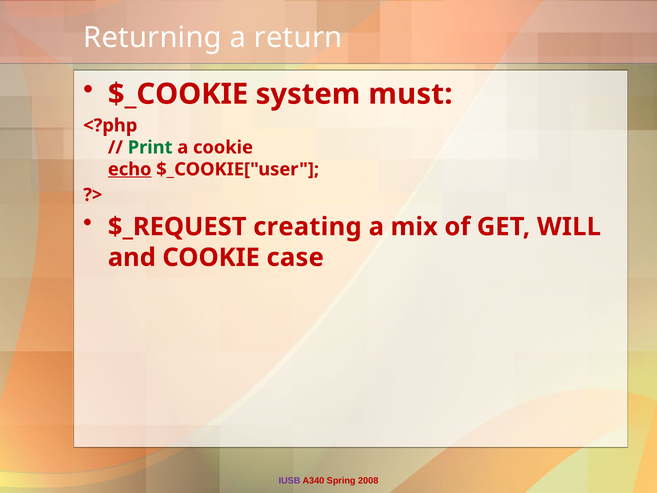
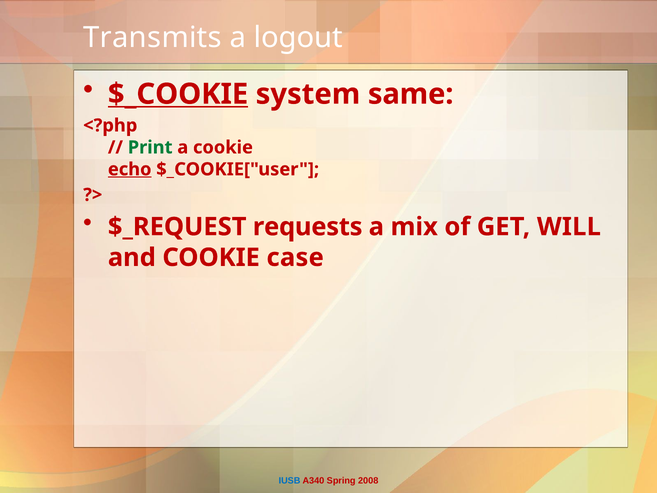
Returning: Returning -> Transmits (153, 38)
return: return -> logout (298, 38)
$_COOKIE underline: none -> present (178, 94)
must: must -> same (411, 94)
creating: creating -> requests (308, 227)
IUSB colour: purple -> blue (290, 480)
